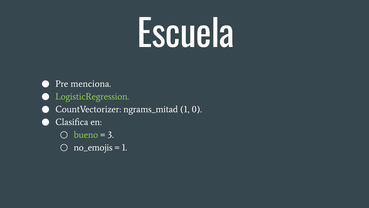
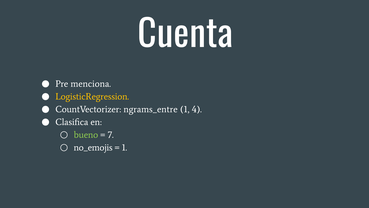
Escuela: Escuela -> Cuenta (185, 35)
LogisticRegression colour: light green -> yellow (92, 96)
ngrams_mitad: ngrams_mitad -> ngrams_entre (151, 109)
0: 0 -> 4 (197, 109)
3: 3 -> 7 (111, 135)
